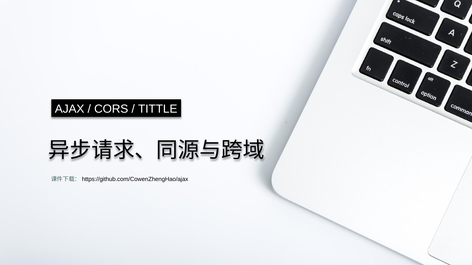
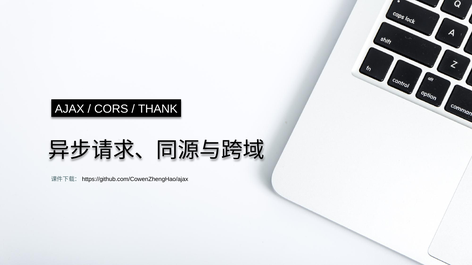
TITTLE: TITTLE -> THANK (158, 109)
